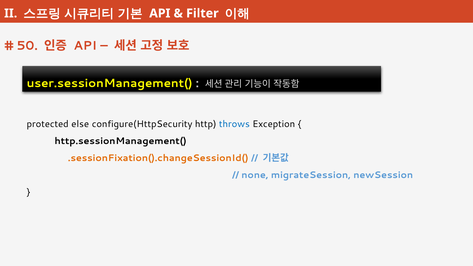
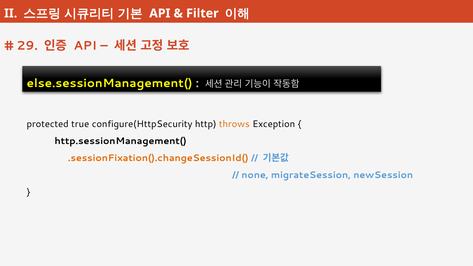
50: 50 -> 29 (27, 46)
user.sessionManagement(: user.sessionManagement( -> else.sessionManagement( (110, 83)
else: else -> true (80, 124)
throws colour: blue -> orange (234, 124)
